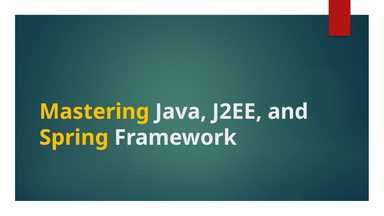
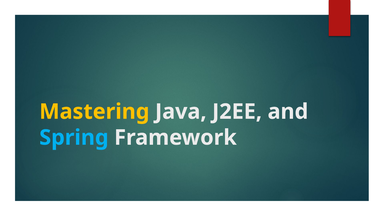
Spring colour: yellow -> light blue (74, 138)
